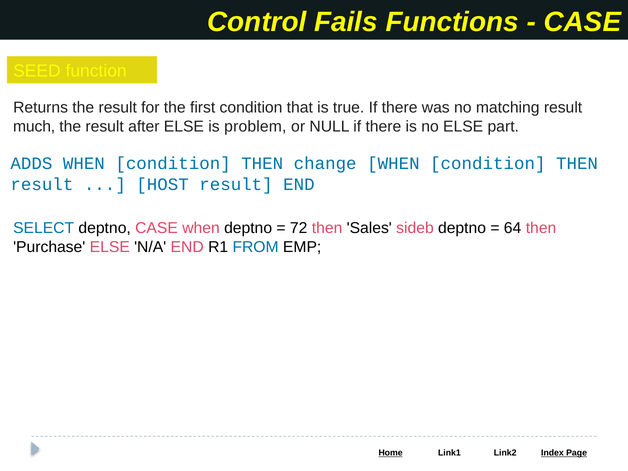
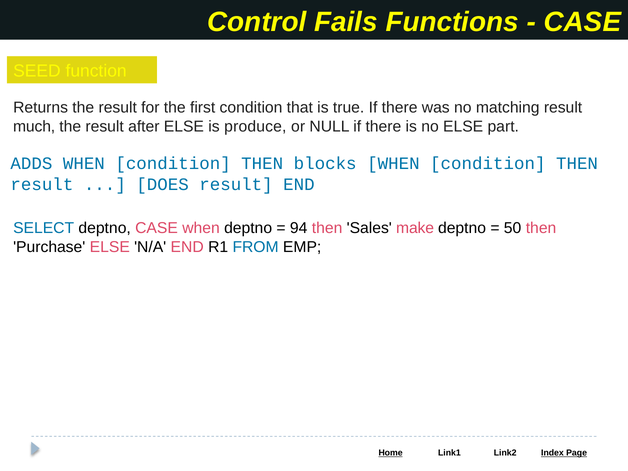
problem: problem -> produce (255, 127)
change: change -> blocks (325, 164)
HOST: HOST -> DOES (163, 185)
72: 72 -> 94 (299, 228)
sideb: sideb -> make (415, 228)
64: 64 -> 50 (513, 228)
